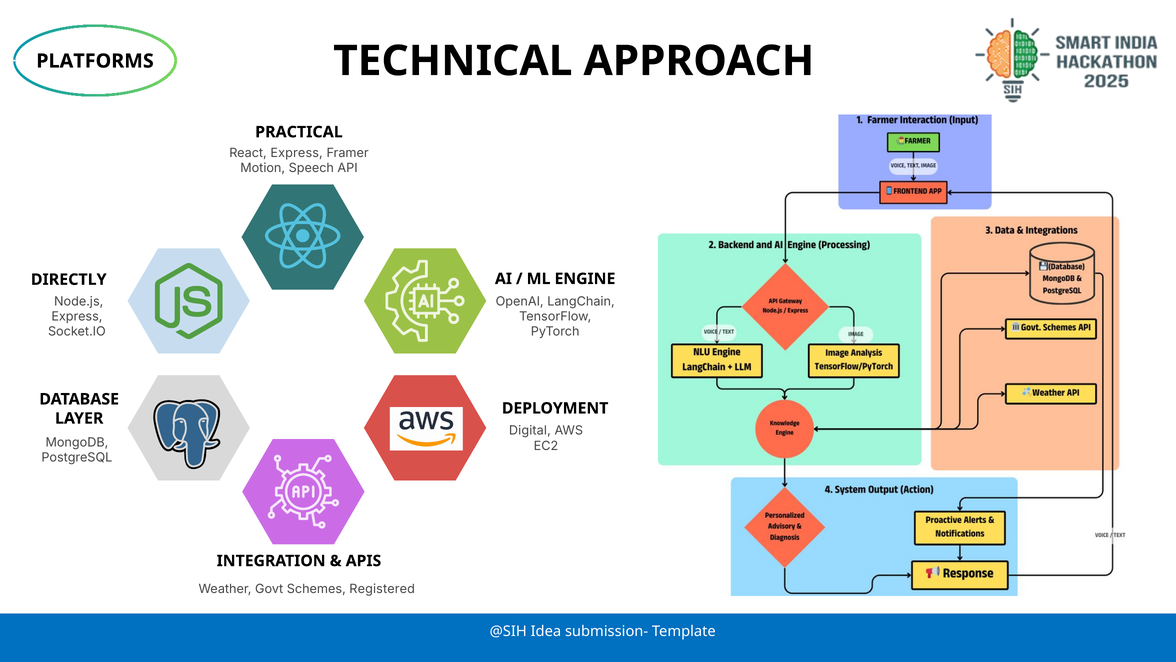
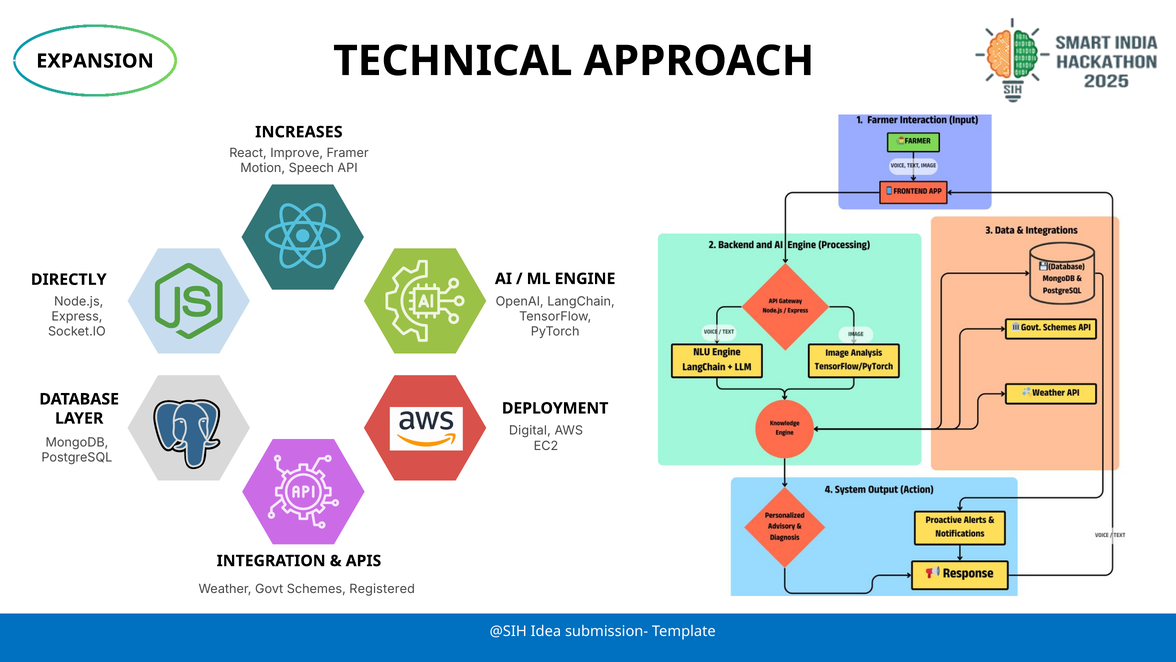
PLATFORMS: PLATFORMS -> EXPANSION (95, 61)
PRACTICAL: PRACTICAL -> INCREASES (299, 132)
React Express: Express -> Improve (297, 153)
